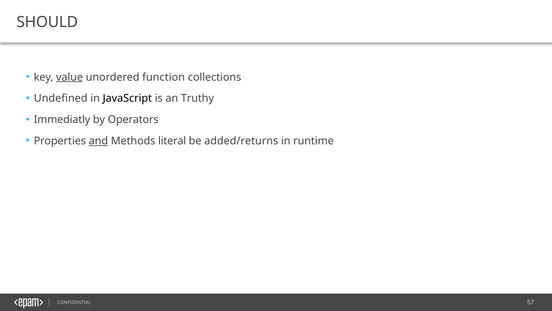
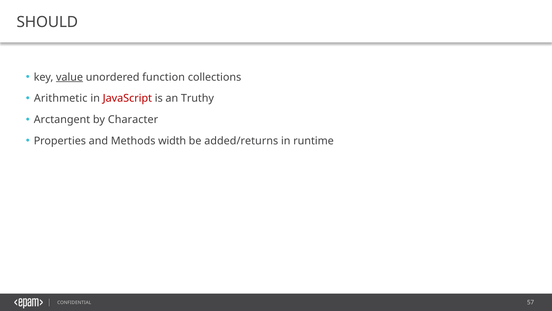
Undefined: Undefined -> Arithmetic (61, 98)
JavaScript colour: black -> red (127, 98)
Immediatly: Immediatly -> Arctangent (62, 120)
Operators: Operators -> Character (133, 120)
and underline: present -> none (98, 141)
literal: literal -> width (172, 141)
